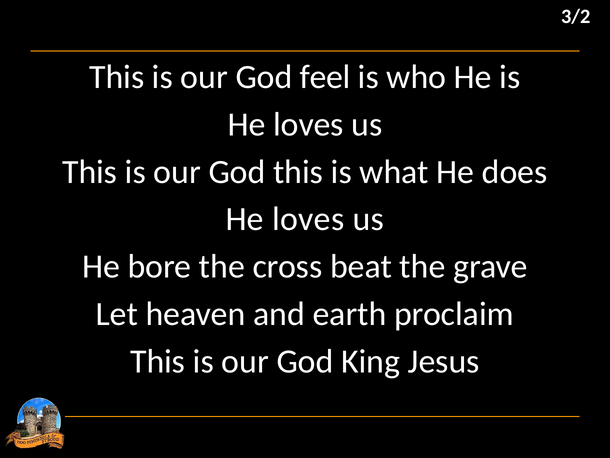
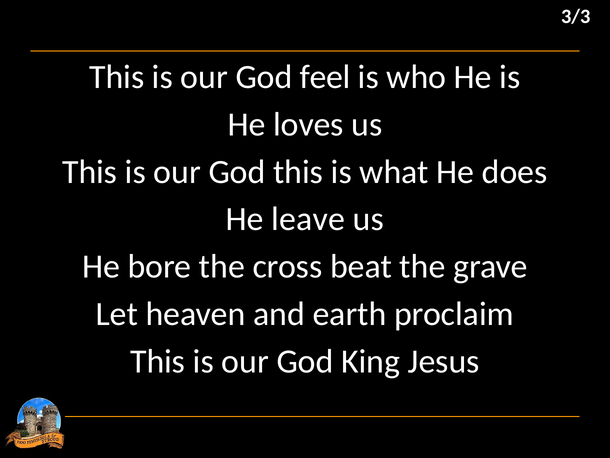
3/2: 3/2 -> 3/3 (576, 17)
loves: loves -> leave (308, 219)
